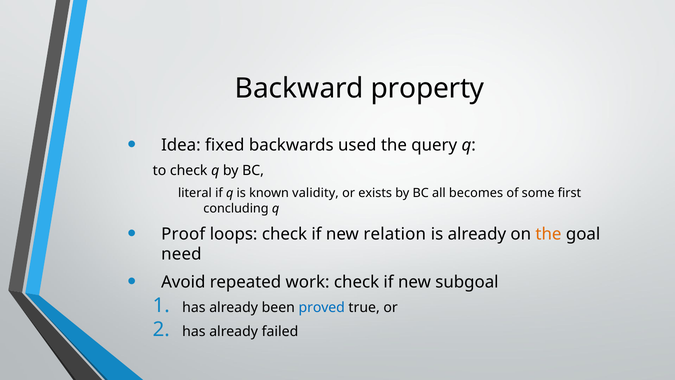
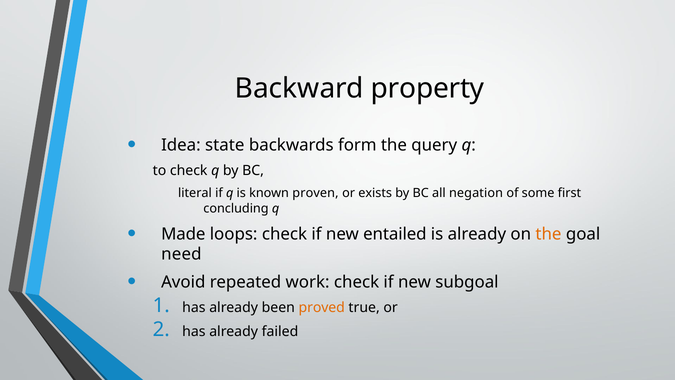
fixed: fixed -> state (225, 145)
used: used -> form (357, 145)
validity: validity -> proven (315, 193)
becomes: becomes -> negation (476, 193)
Proof: Proof -> Made (183, 234)
relation: relation -> entailed (395, 234)
proved colour: blue -> orange (322, 307)
